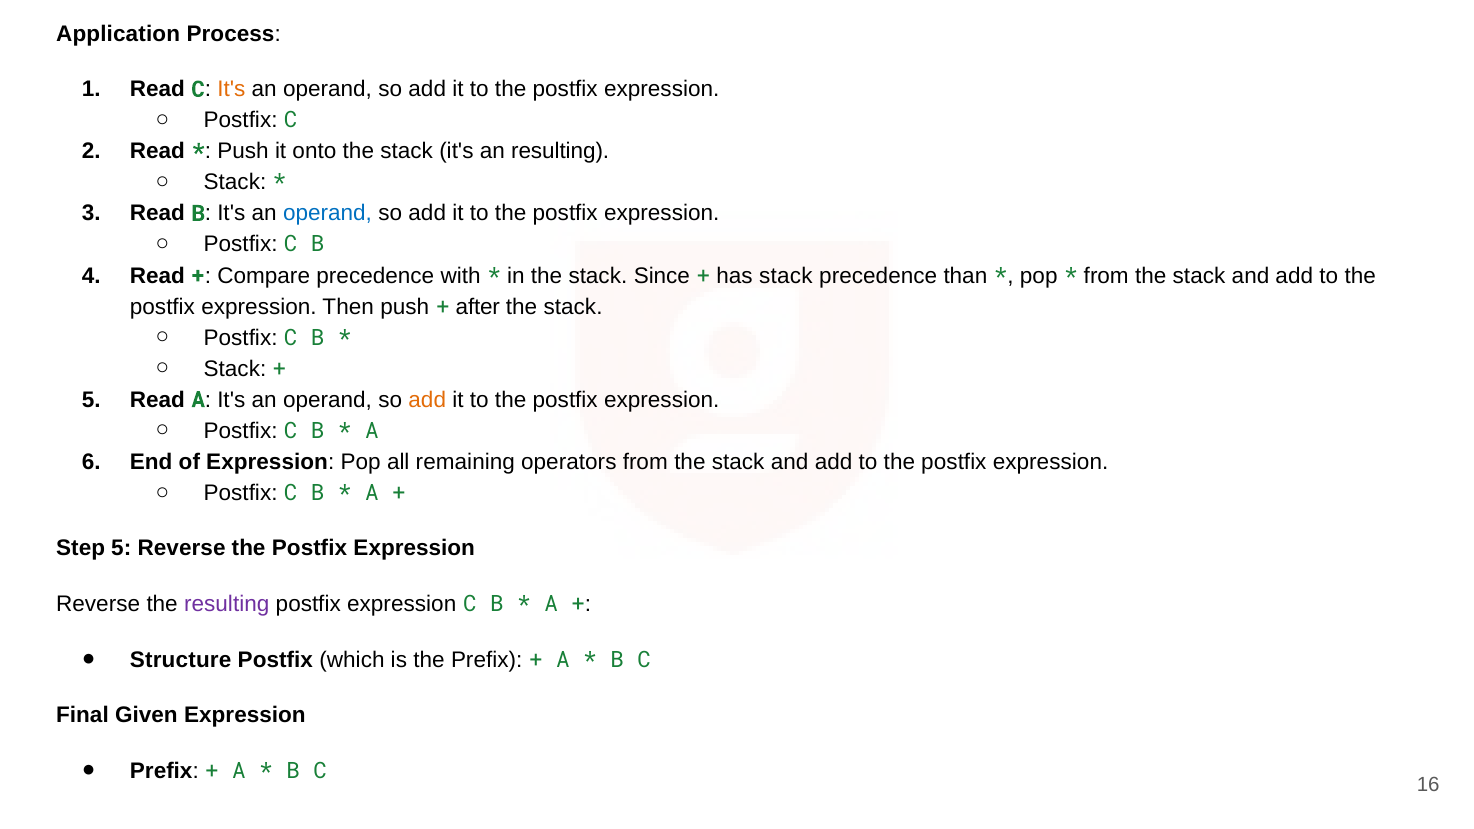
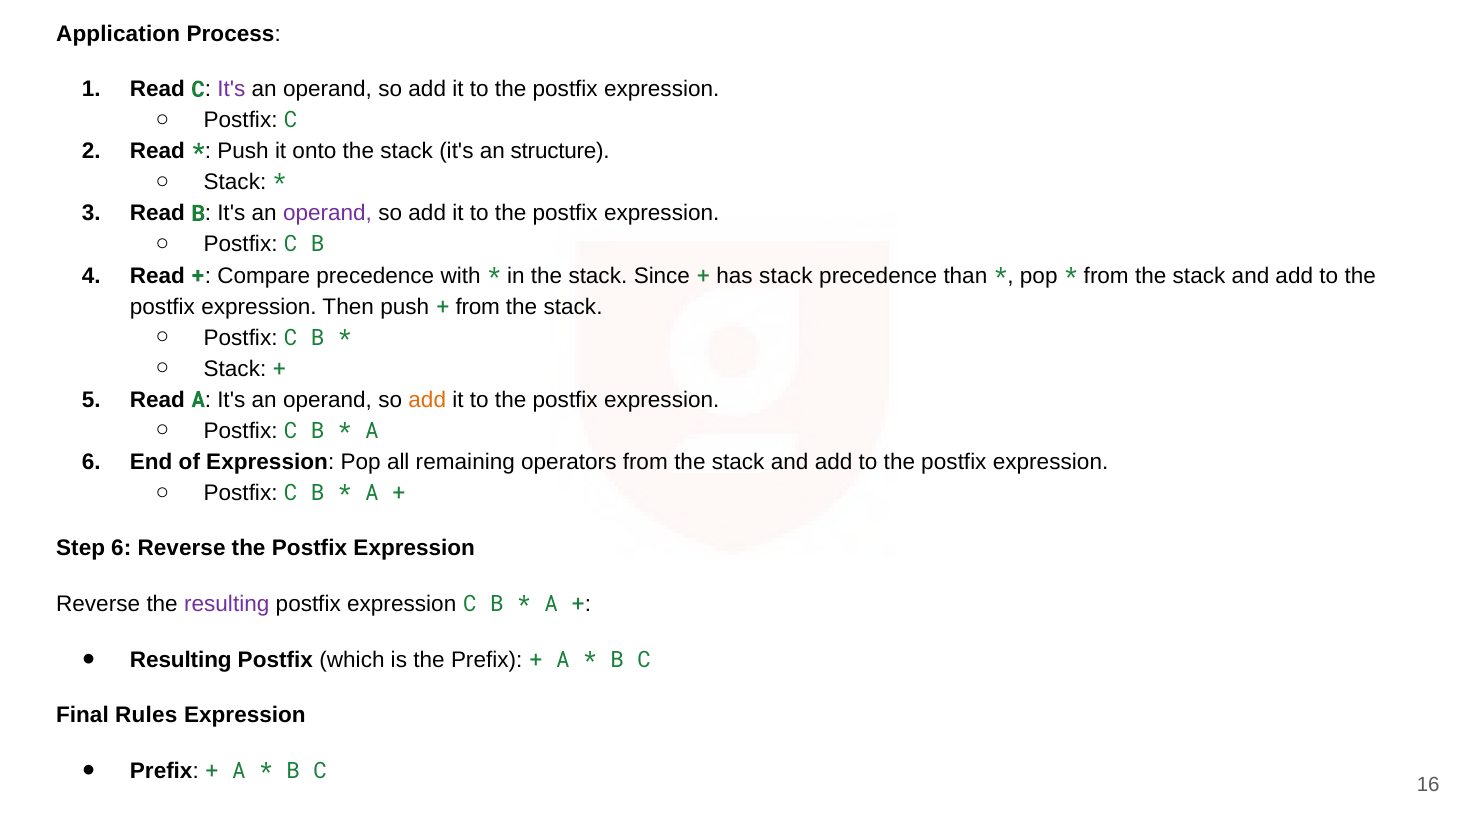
It's colour: orange -> purple (231, 89)
an resulting: resulting -> structure (560, 151)
operand colour: blue -> purple (327, 214)
after: after -> from (478, 307)
Step 5: 5 -> 6 (121, 549)
Structure: Structure -> Resulting (181, 660)
Given: Given -> Rules (146, 715)
